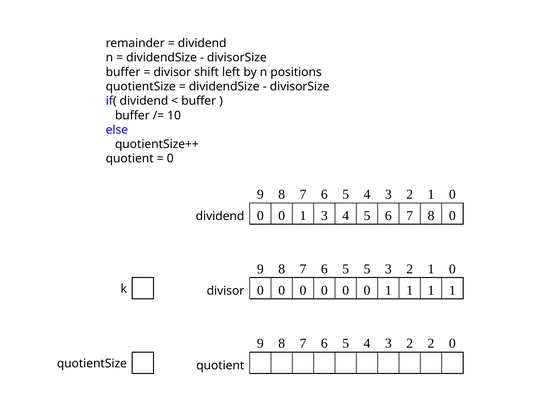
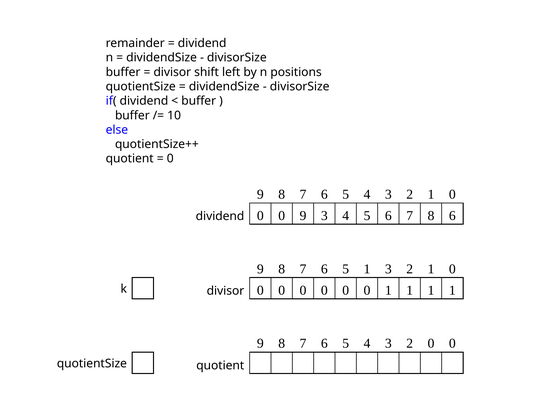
dividend 0 0 1: 1 -> 9 (303, 216)
8 0: 0 -> 6 (452, 216)
5 5: 5 -> 1 (367, 269)
2 2: 2 -> 0 (431, 344)
